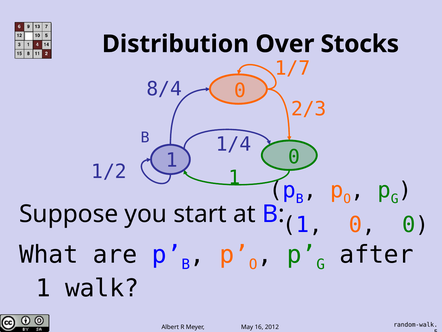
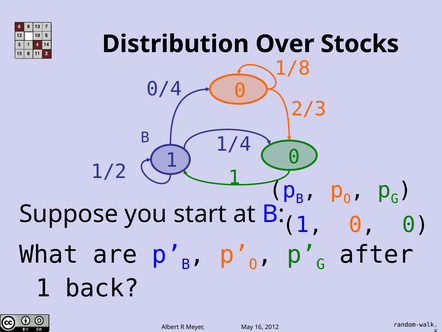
1/7: 1/7 -> 1/8 (292, 68)
8/4: 8/4 -> 0/4 (164, 89)
walk: walk -> back (102, 288)
